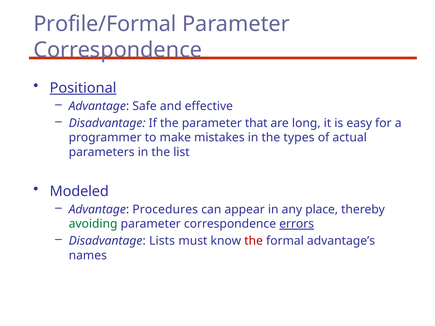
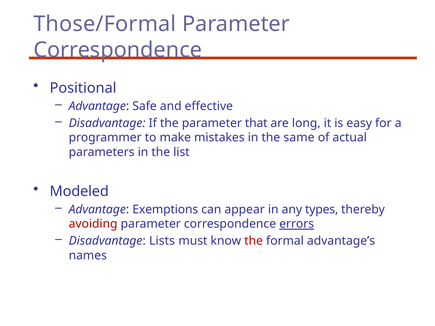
Profile/Formal: Profile/Formal -> Those/Formal (105, 24)
Positional underline: present -> none (83, 88)
types: types -> same (299, 138)
Procedures: Procedures -> Exemptions (165, 210)
place: place -> types (322, 210)
avoiding colour: green -> red (93, 224)
